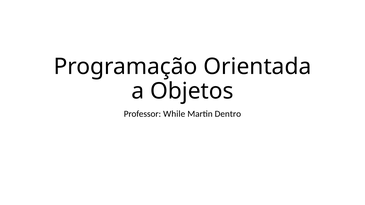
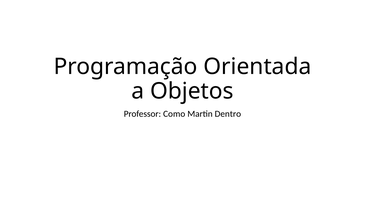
While: While -> Como (174, 114)
